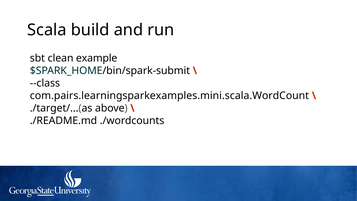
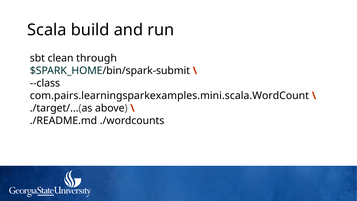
example: example -> through (97, 58)
